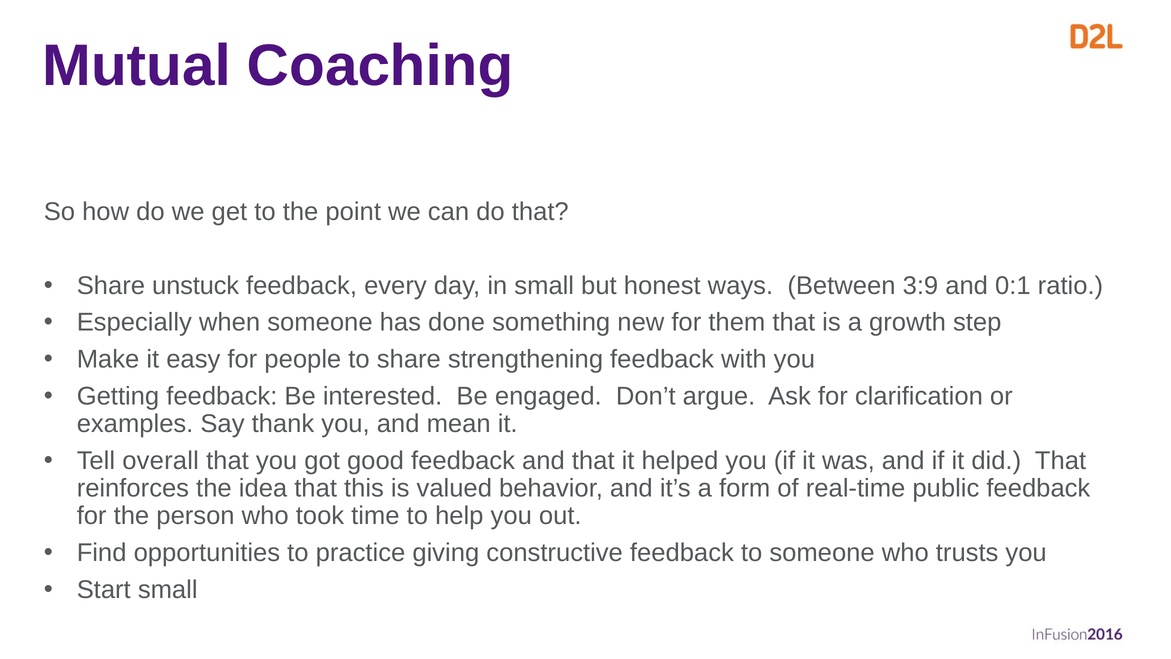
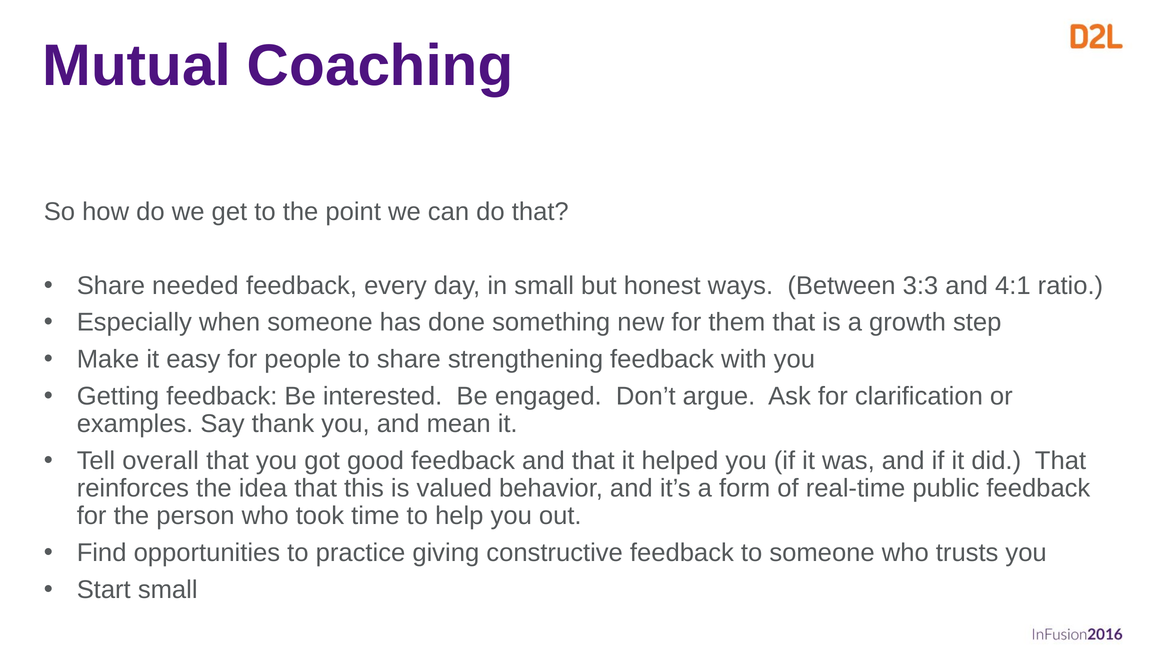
unstuck: unstuck -> needed (195, 285)
3:9: 3:9 -> 3:3 (920, 285)
0:1: 0:1 -> 4:1 (1013, 285)
